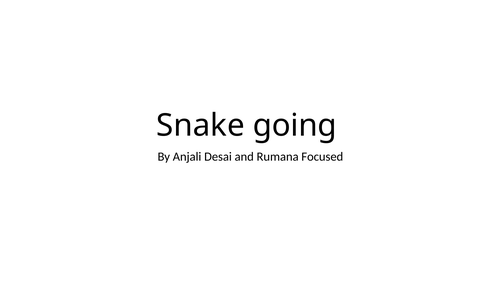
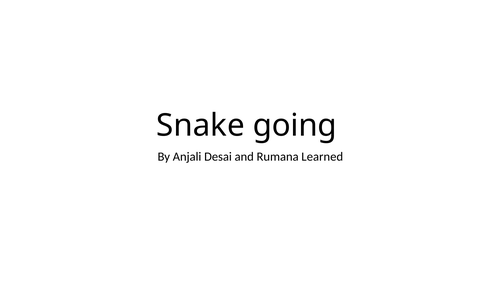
Focused: Focused -> Learned (322, 157)
